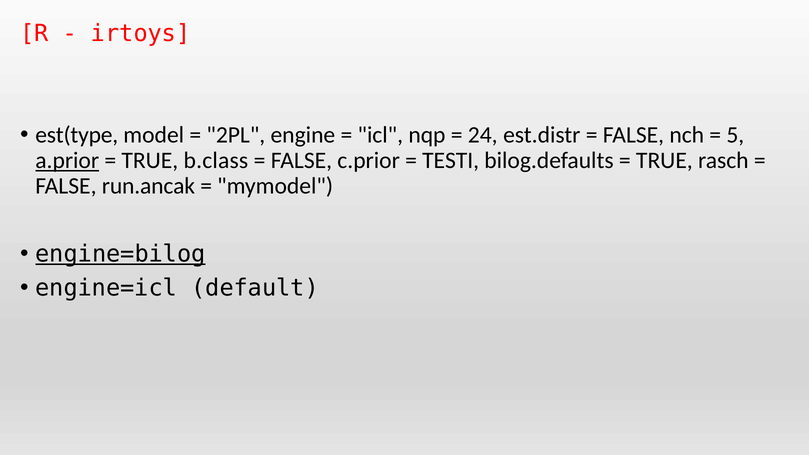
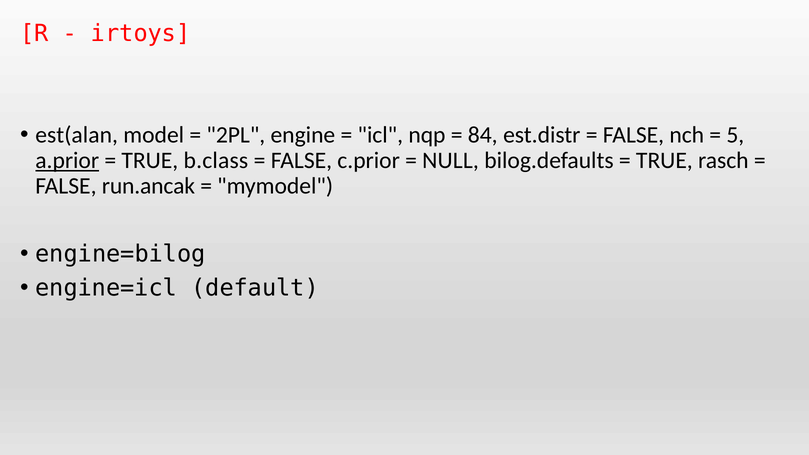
est(type: est(type -> est(alan (77, 135)
24: 24 -> 84 (483, 135)
TESTI: TESTI -> NULL (451, 161)
engine=bilog underline: present -> none (120, 254)
